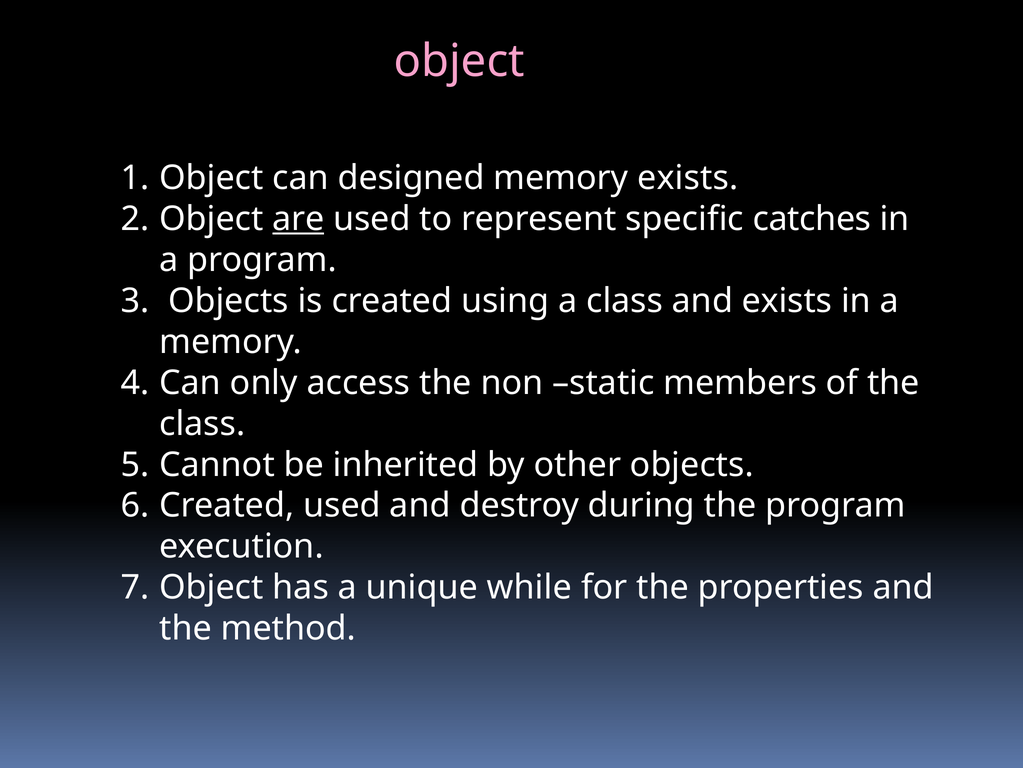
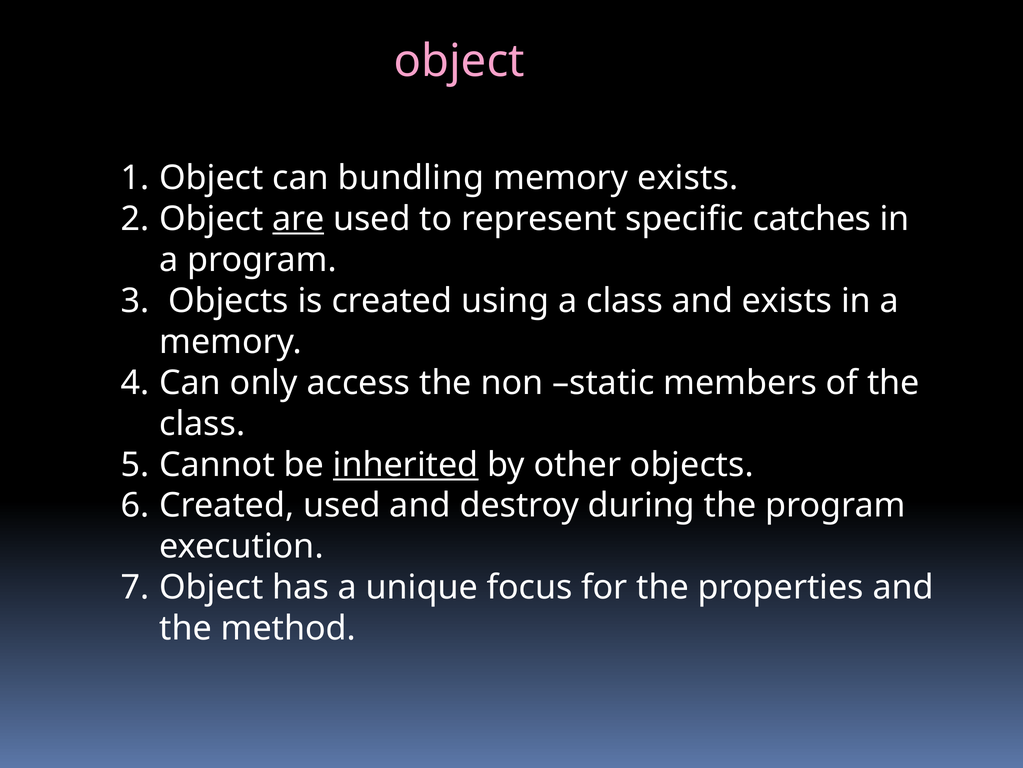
designed: designed -> bundling (411, 178)
inherited underline: none -> present (406, 464)
while: while -> focus (530, 587)
